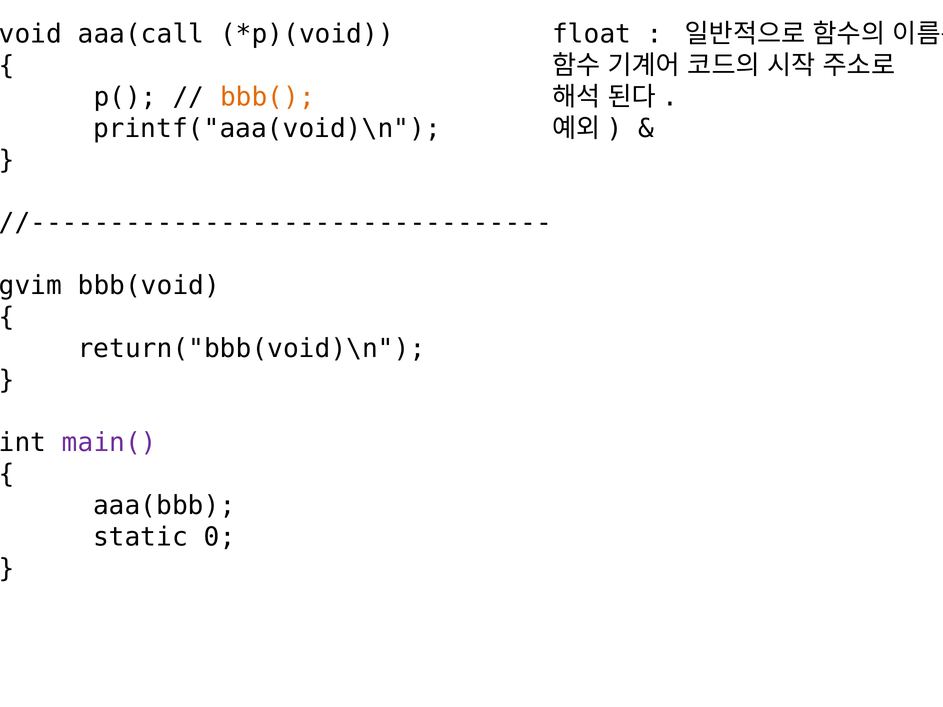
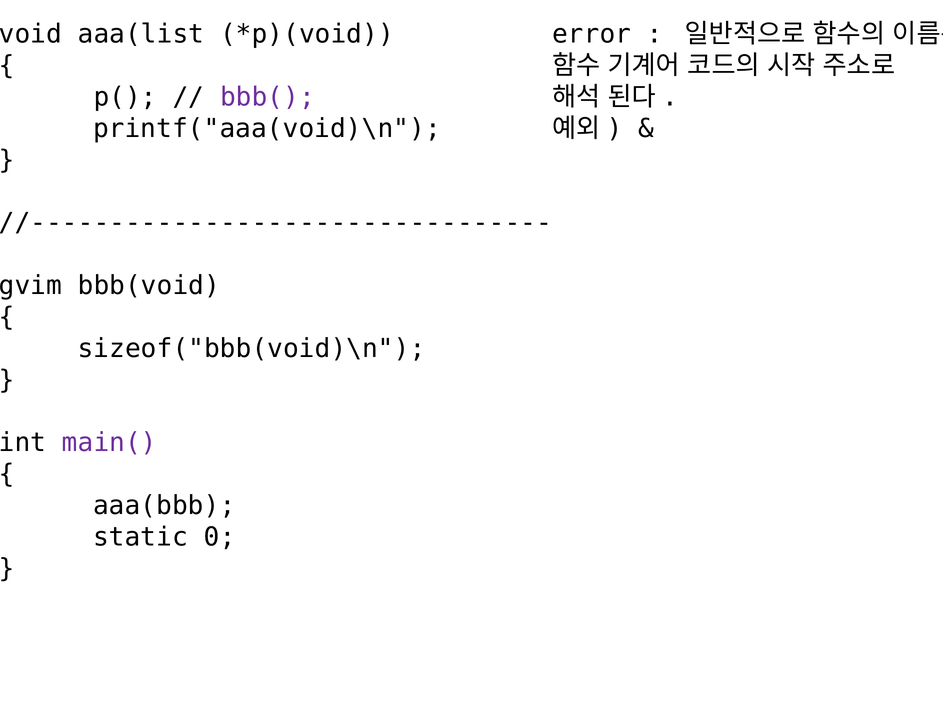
aaa(call: aaa(call -> aaa(list (141, 34)
float: float -> error (592, 34)
bbb( colour: orange -> purple (267, 97)
return("bbb(void)\n: return("bbb(void)\n -> sizeof("bbb(void)\n (252, 349)
